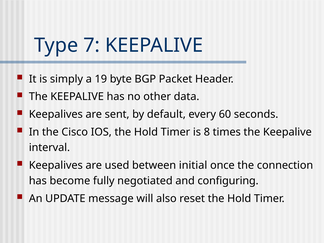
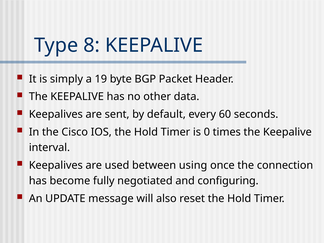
7: 7 -> 8 (92, 45)
8: 8 -> 0 (207, 132)
initial: initial -> using (193, 165)
